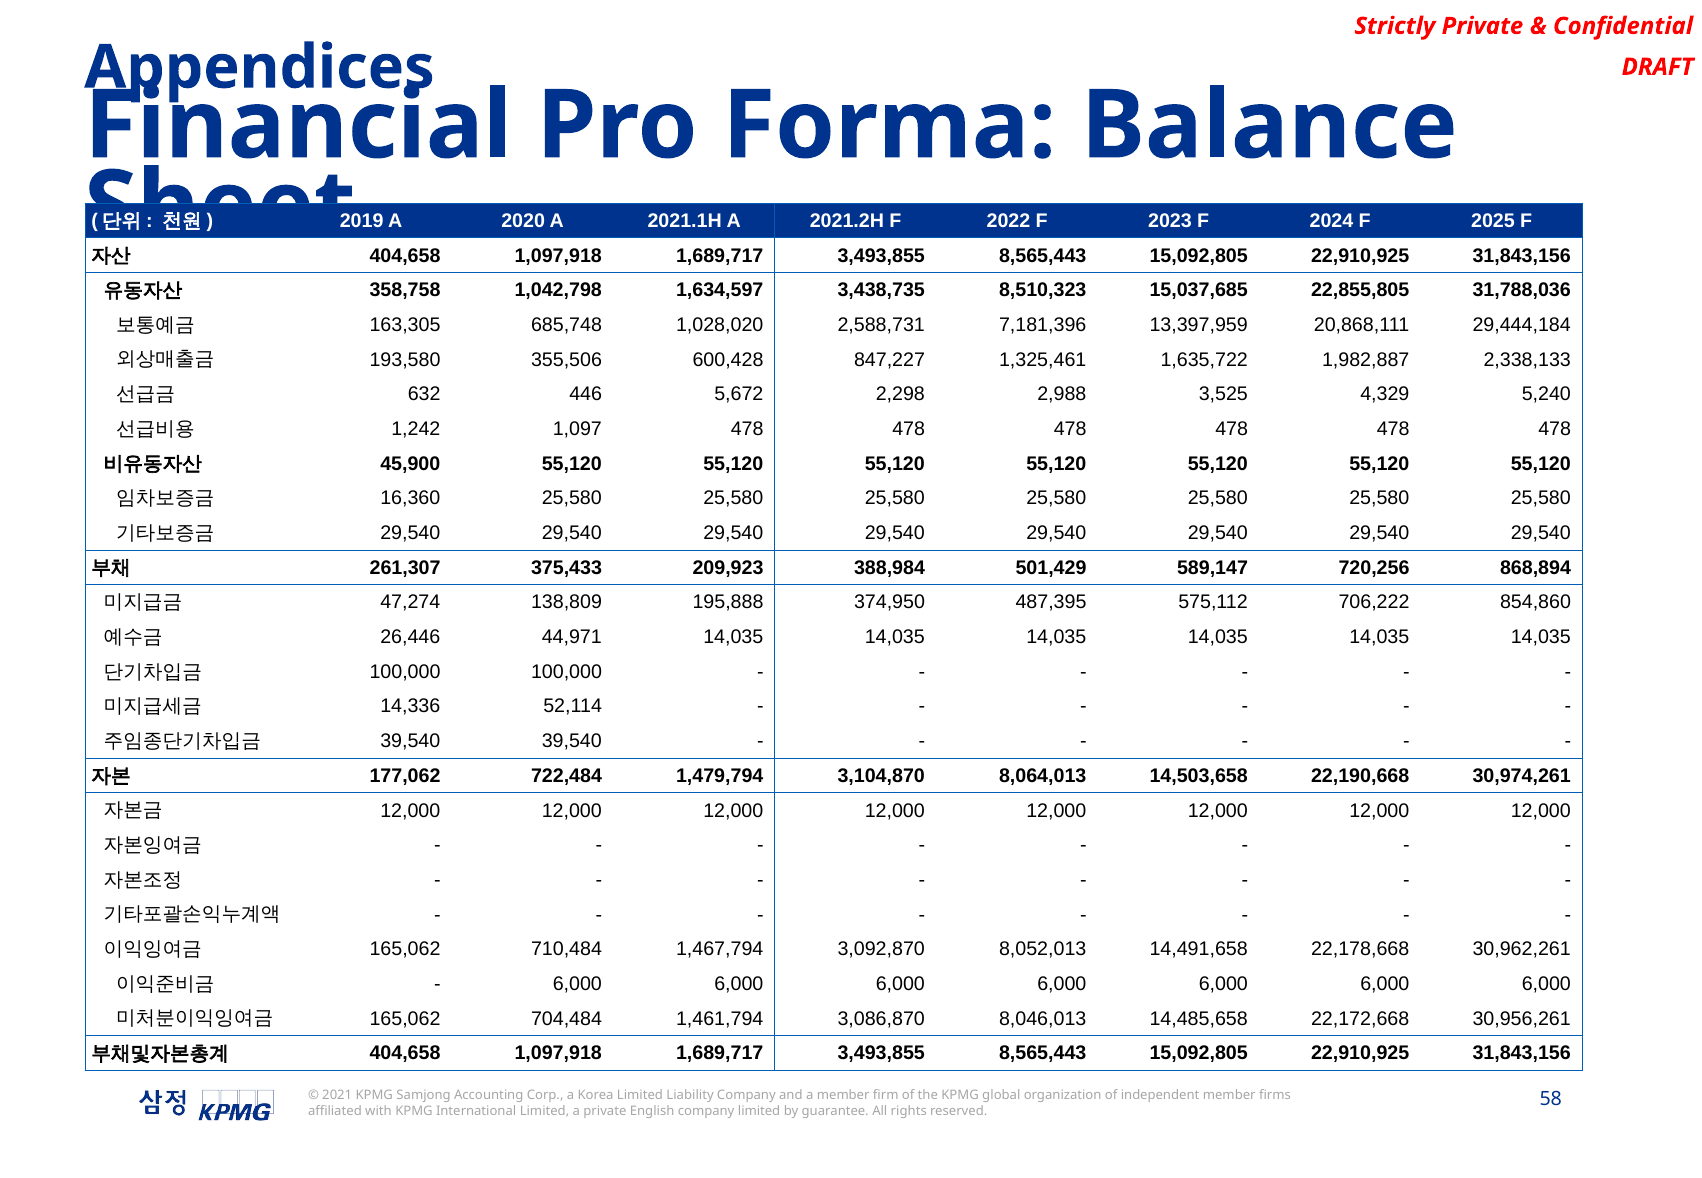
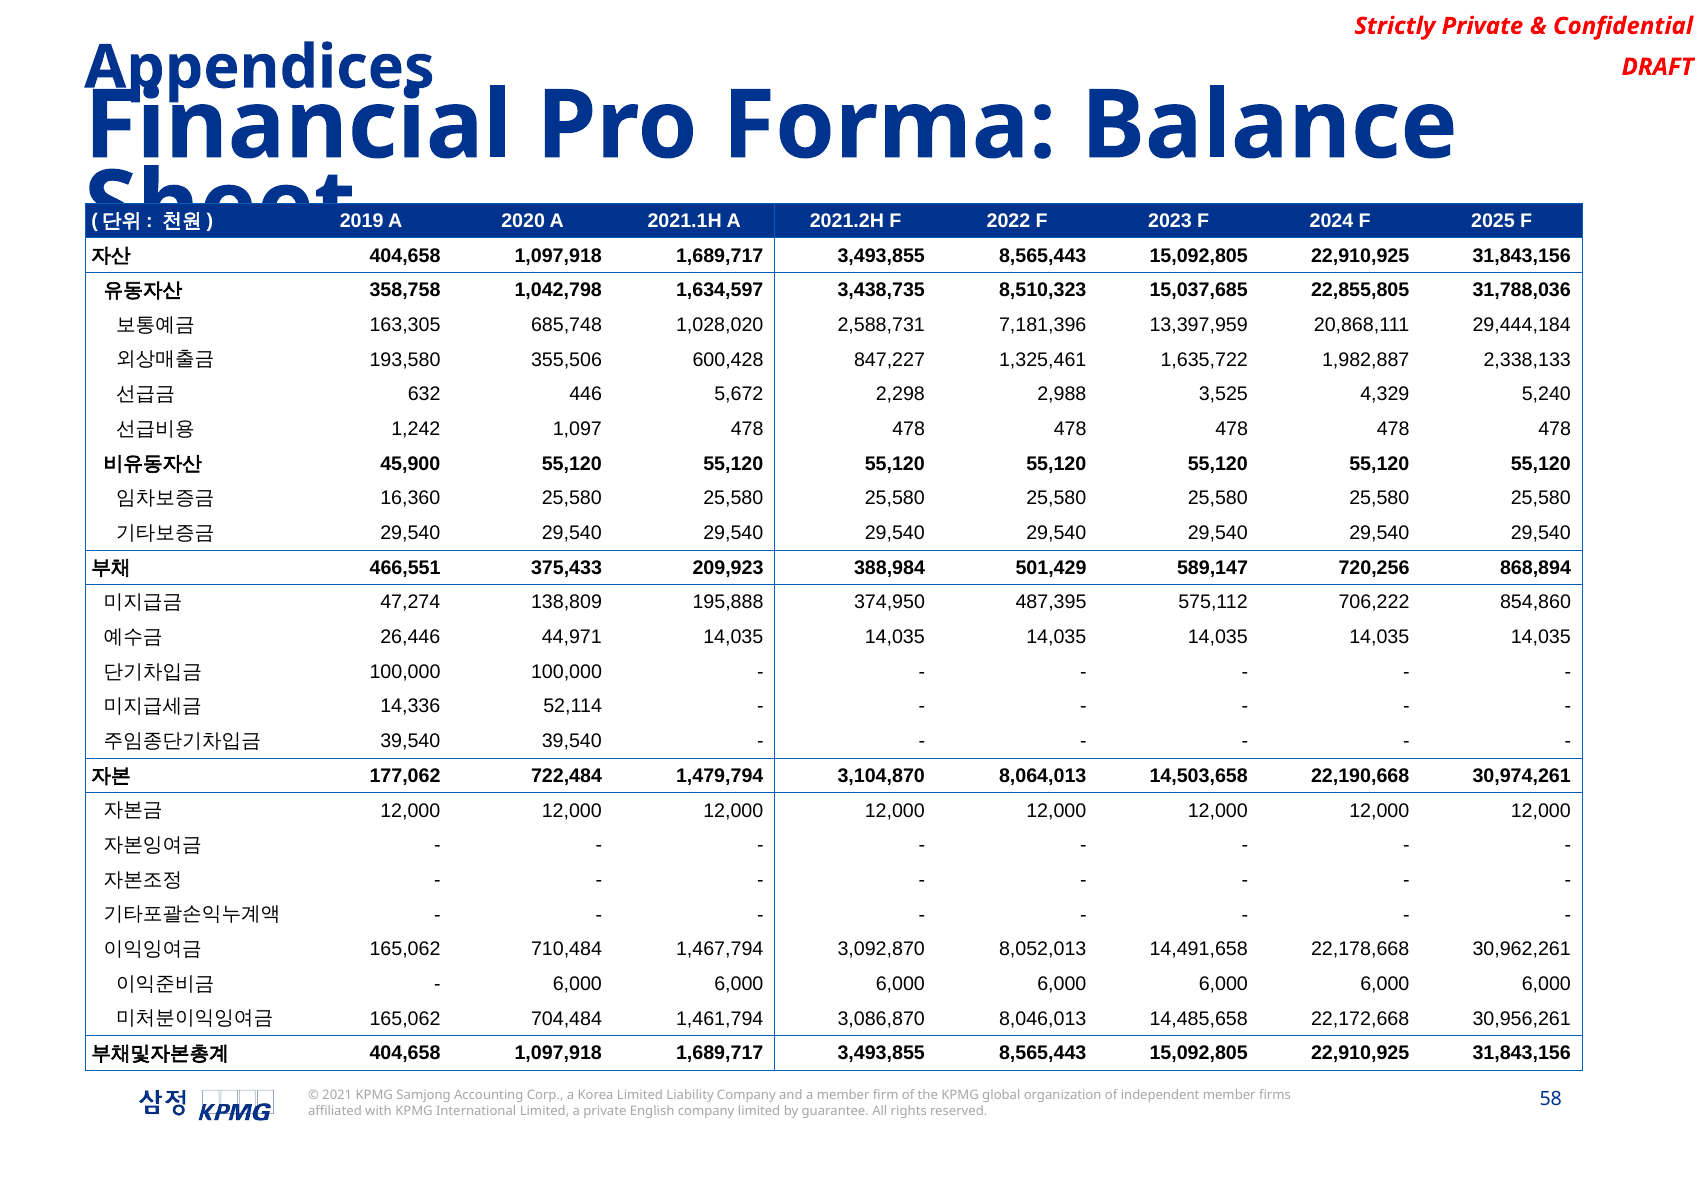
261,307: 261,307 -> 466,551 (405, 568)
